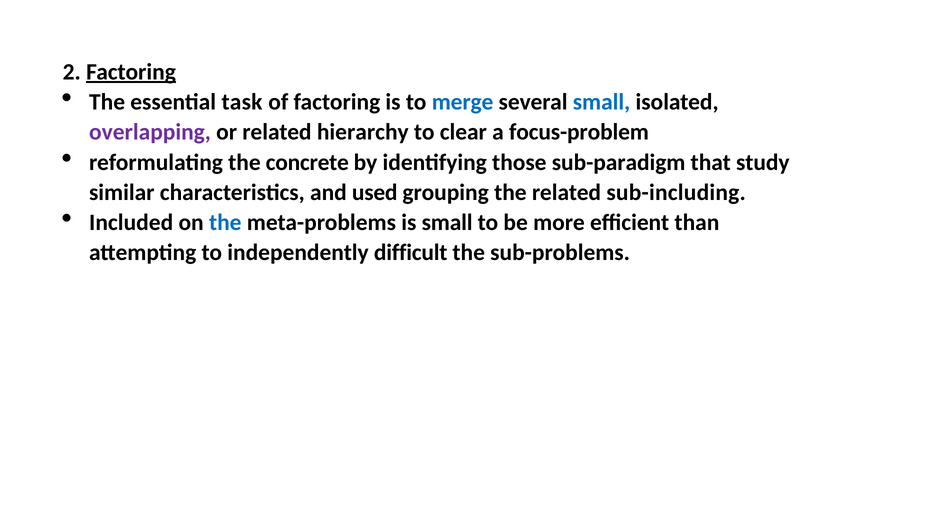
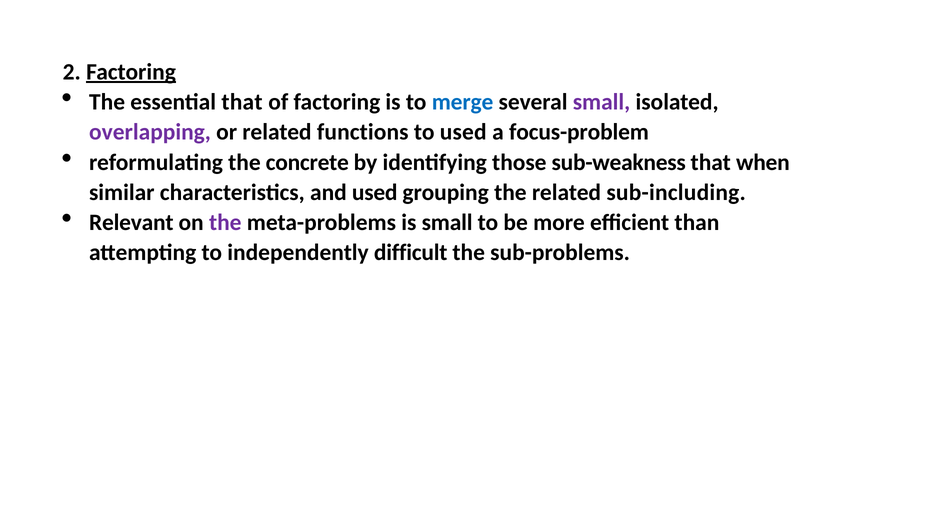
essential task: task -> that (242, 102)
small colour: blue -> purple (601, 102)
hierarchy: hierarchy -> functions (363, 132)
to clear: clear -> used (463, 132)
sub-paradigm: sub-paradigm -> sub-weakness (619, 162)
study: study -> when (763, 162)
Included: Included -> Relevant (131, 222)
the colour: blue -> purple (225, 222)
